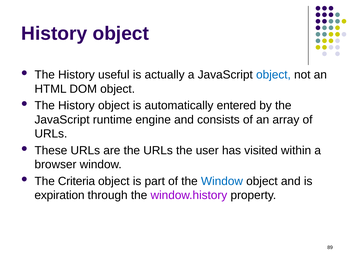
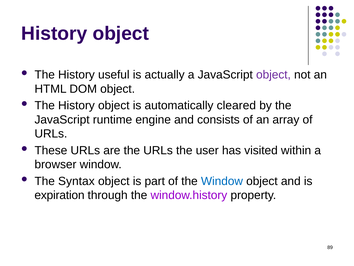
object colour: blue -> purple (273, 75)
entered: entered -> cleared (236, 105)
Criteria: Criteria -> Syntax (76, 181)
